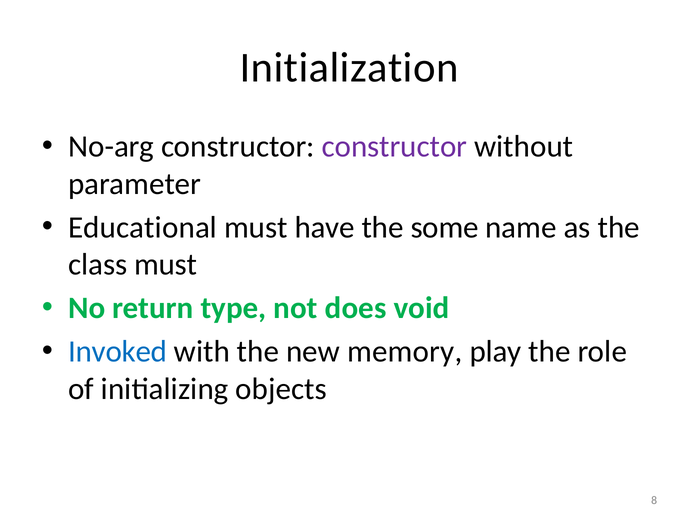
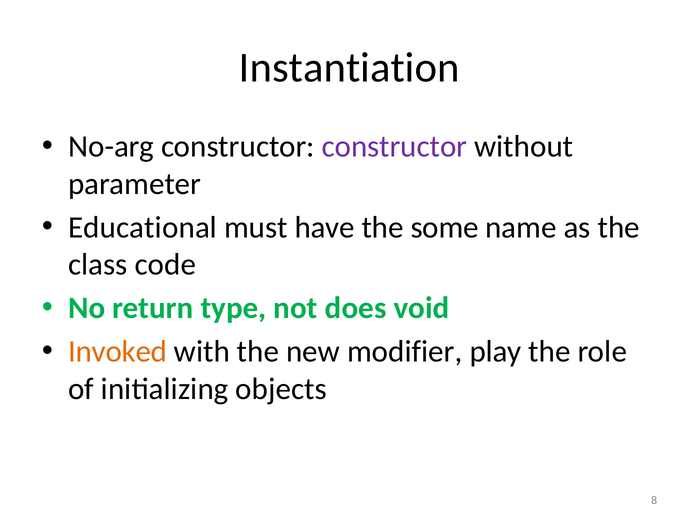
Initialization: Initialization -> Instantiation (349, 68)
class must: must -> code (165, 265)
Invoked colour: blue -> orange (118, 352)
memory: memory -> modifier (405, 352)
